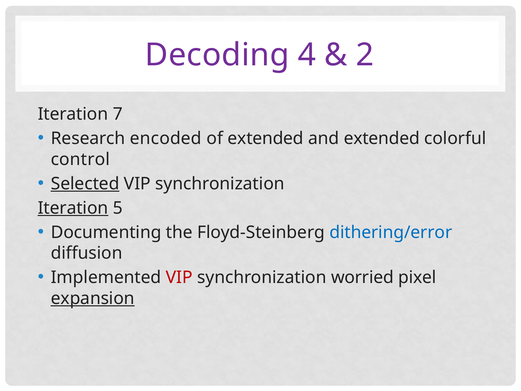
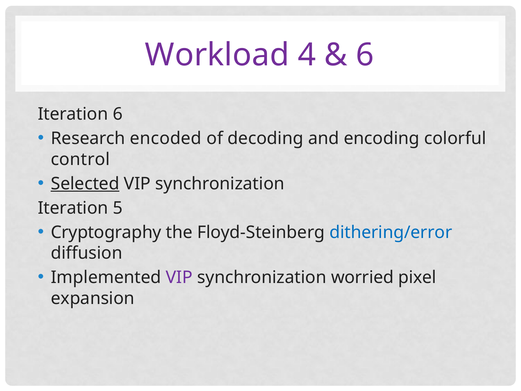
Decoding: Decoding -> Workload (217, 55)
2: 2 -> 6 (365, 55)
Iteration 7: 7 -> 6 (118, 114)
of extended: extended -> decoding (266, 138)
and extended: extended -> encoding (382, 138)
Iteration underline: present -> none (73, 208)
Documenting: Documenting -> Cryptography (106, 232)
VIP colour: red -> purple (179, 277)
expansion underline: present -> none (93, 298)
